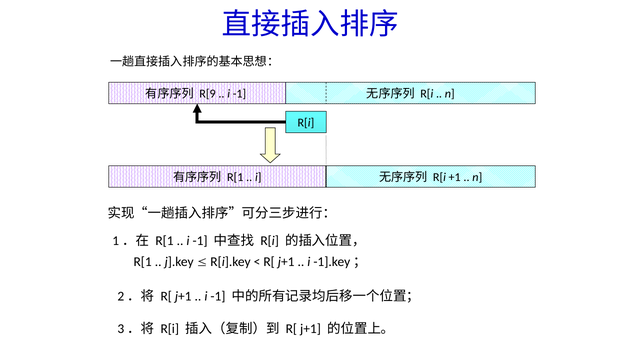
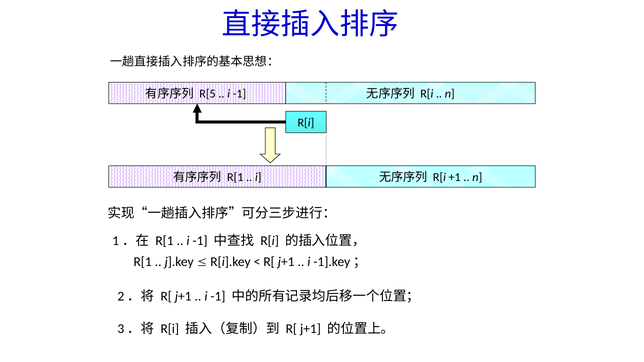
R[9: R[9 -> R[5 (208, 94)
